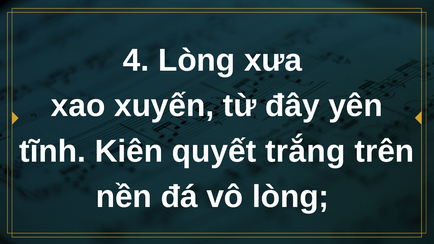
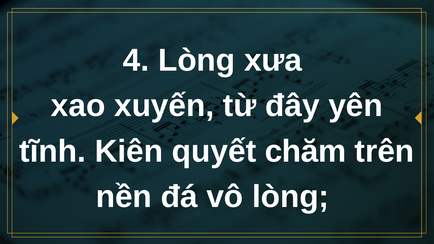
trắng: trắng -> chăm (306, 151)
